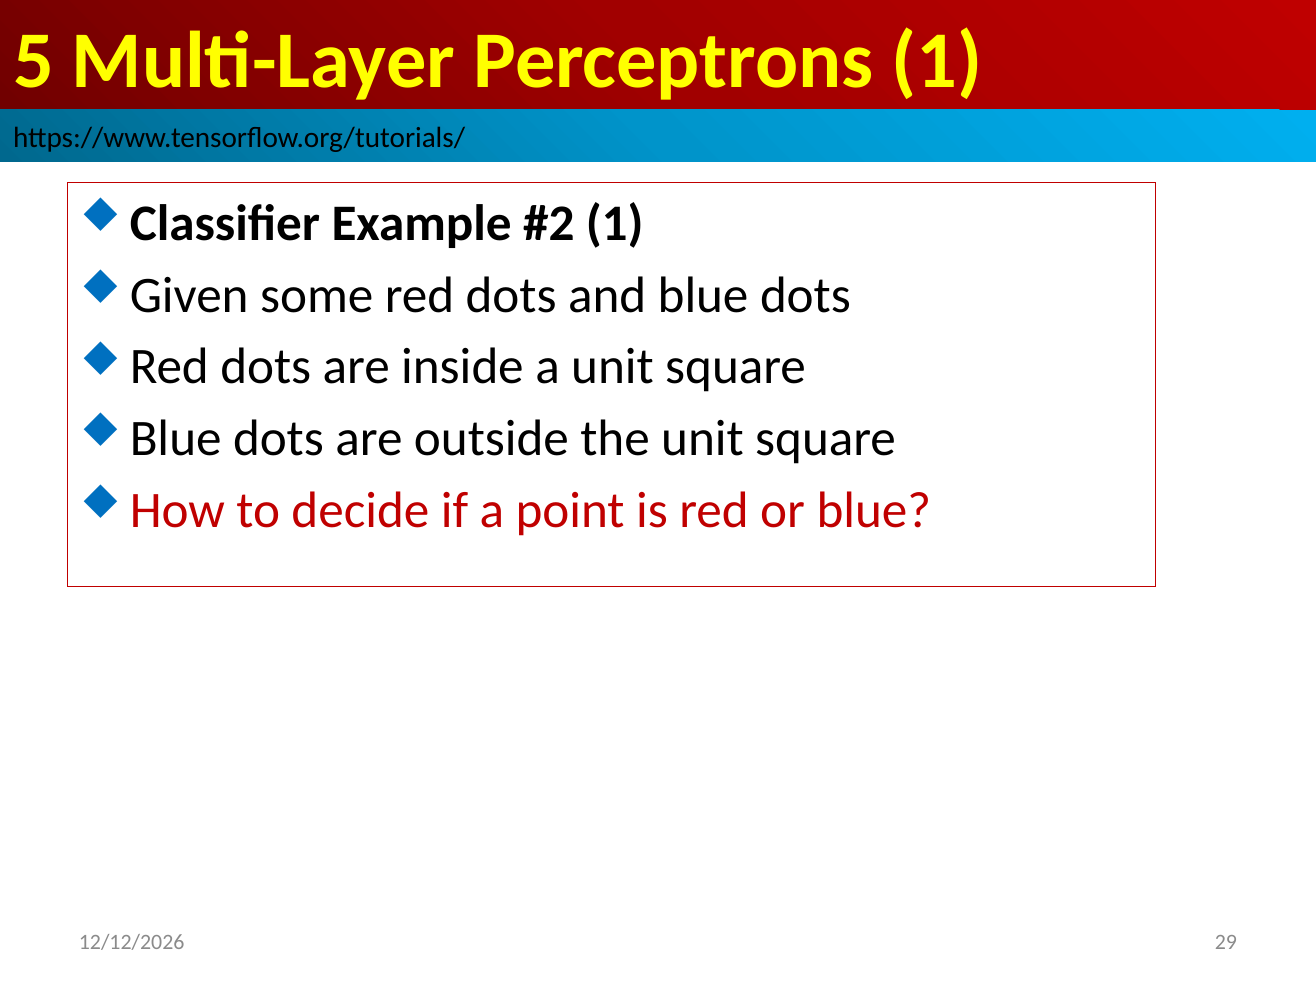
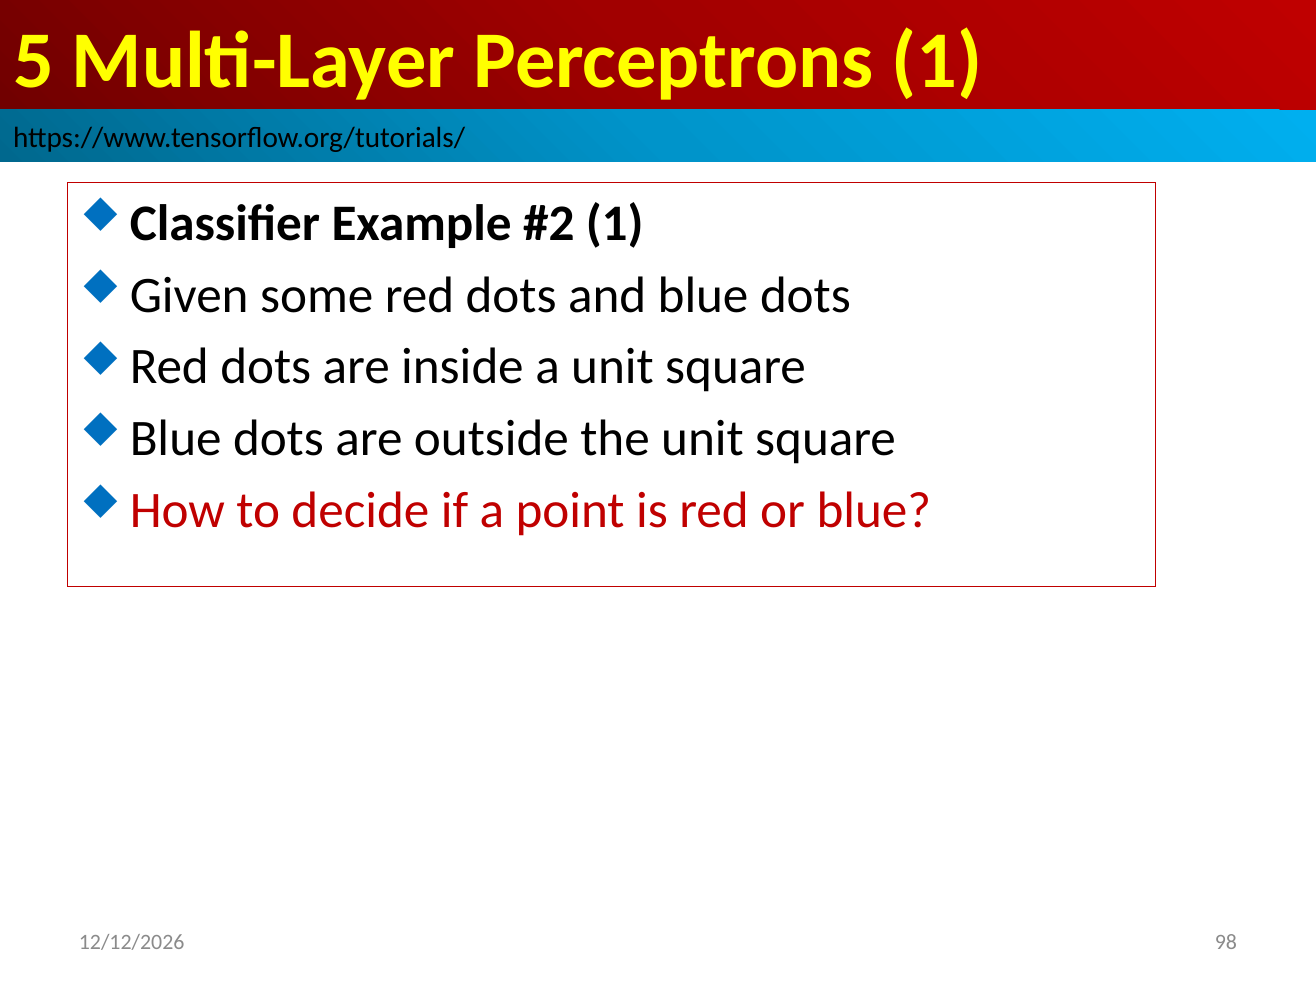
29: 29 -> 98 (1226, 942)
